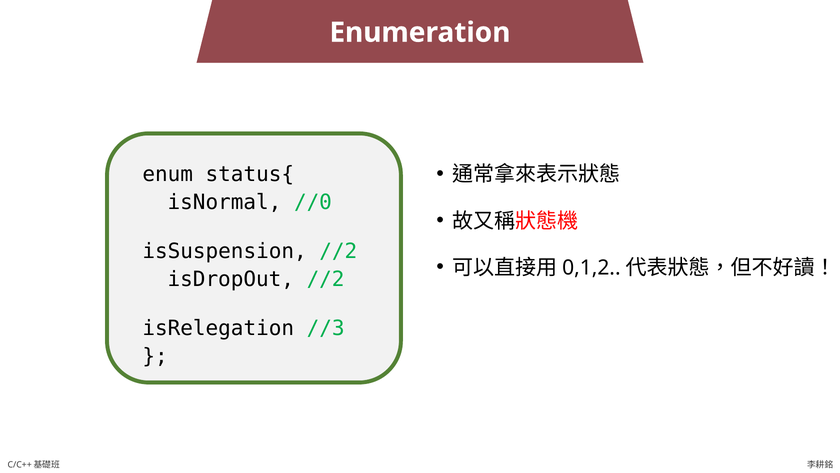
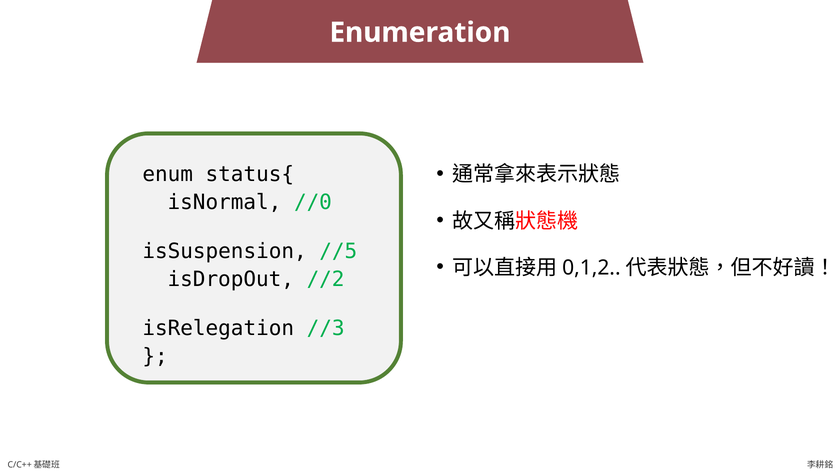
isSuspension //2: //2 -> //5 (338, 251)
